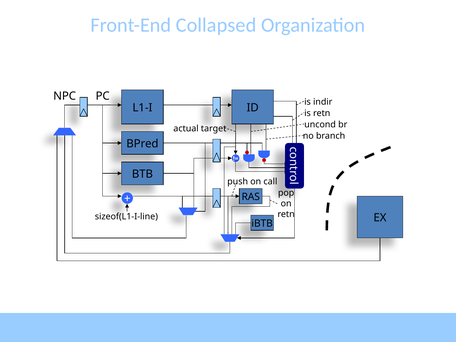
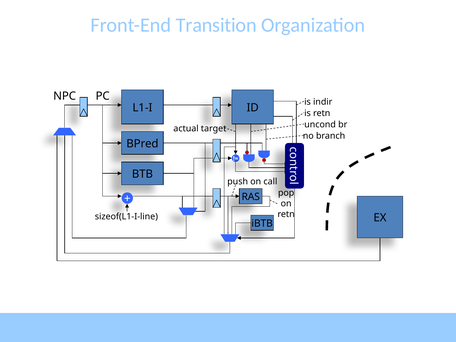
Collapsed: Collapsed -> Transition (216, 25)
